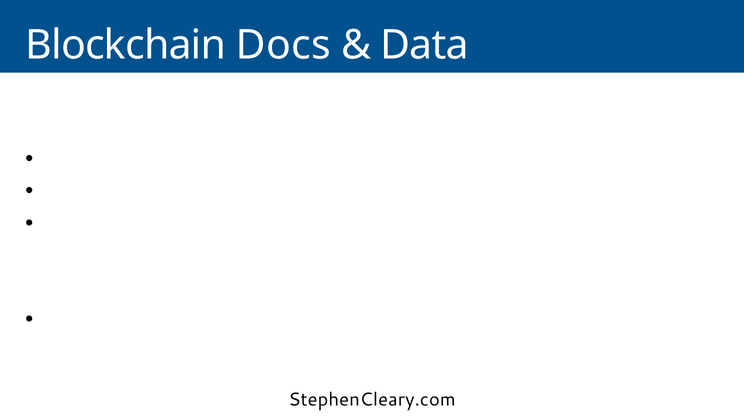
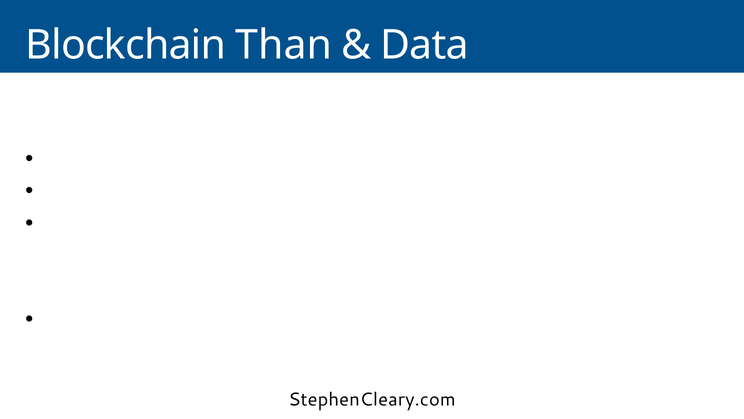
Docs: Docs -> Than (284, 45)
